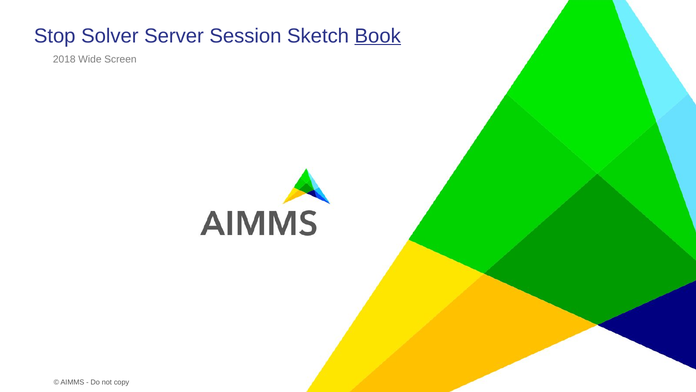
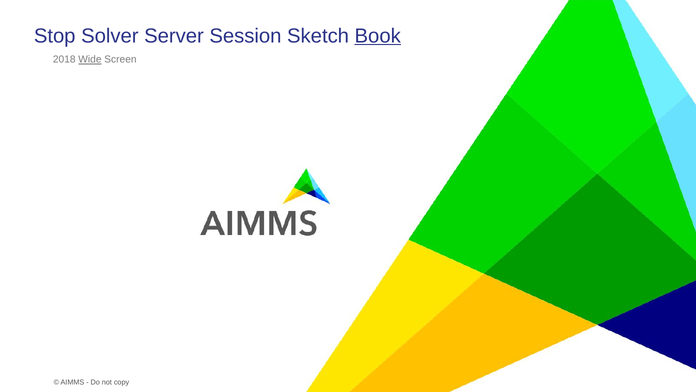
Wide underline: none -> present (90, 60)
